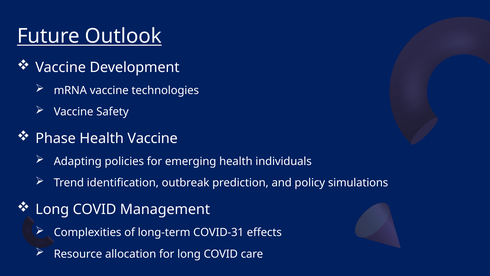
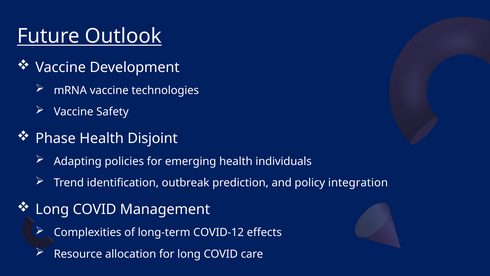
Health Vaccine: Vaccine -> Disjoint (153, 138)
simulations: simulations -> integration (358, 183)
COVID-31: COVID-31 -> COVID-12 (219, 232)
